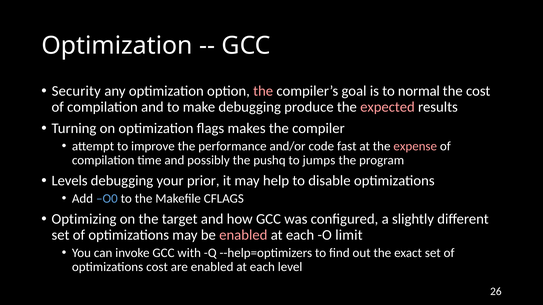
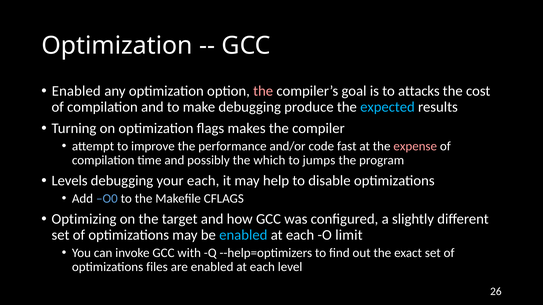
Security: Security -> Enabled (76, 91)
normal: normal -> attacks (419, 91)
expected colour: pink -> light blue (387, 107)
pushq: pushq -> which (269, 160)
your prior: prior -> each (203, 181)
enabled colour: pink -> light blue (243, 235)
optimizations cost: cost -> files (157, 267)
